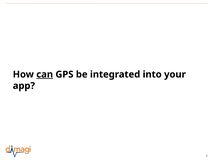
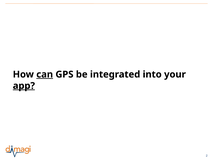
app underline: none -> present (24, 86)
